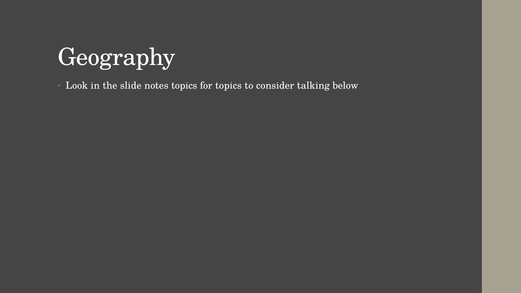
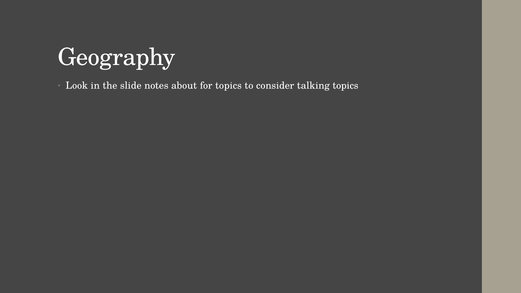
notes topics: topics -> about (184, 86)
talking below: below -> topics (345, 86)
